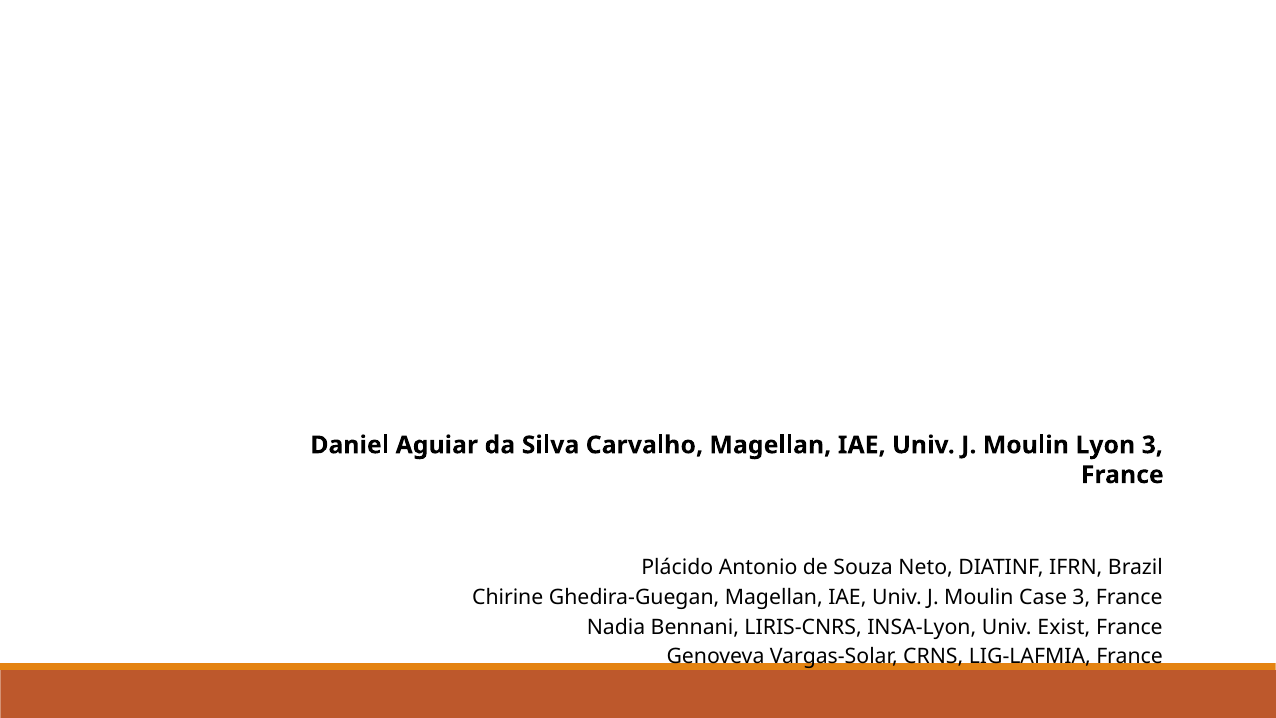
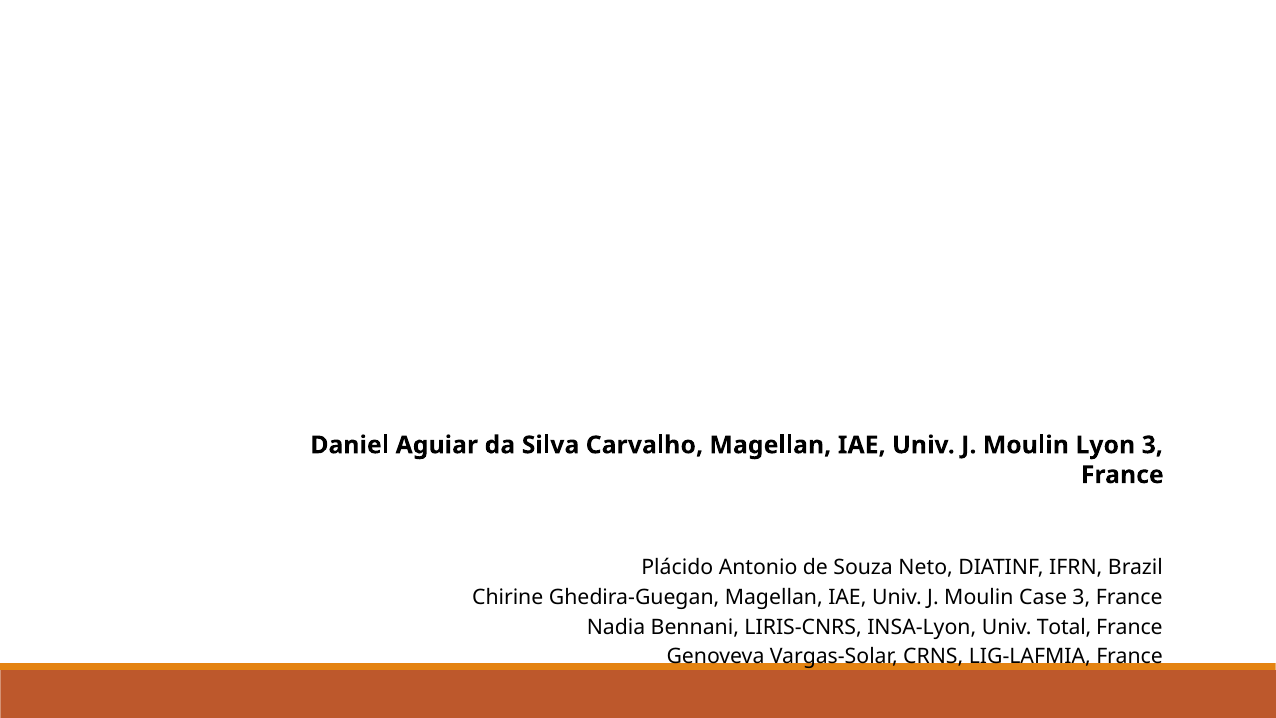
Exist: Exist -> Total (1064, 627)
